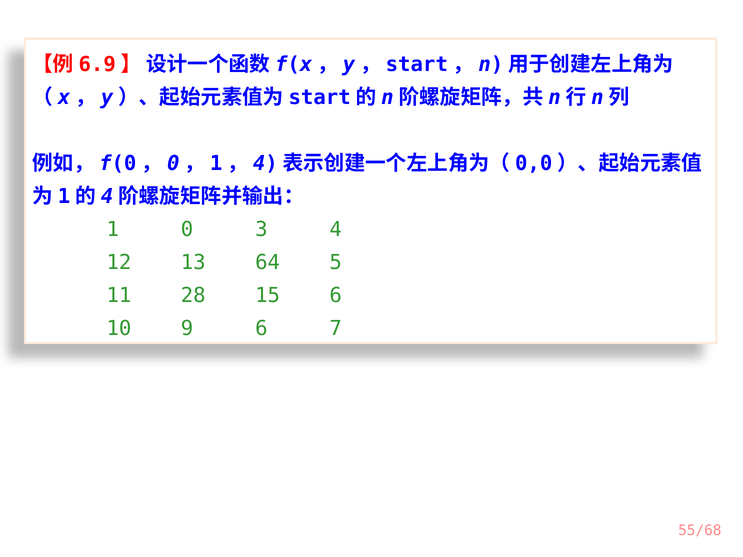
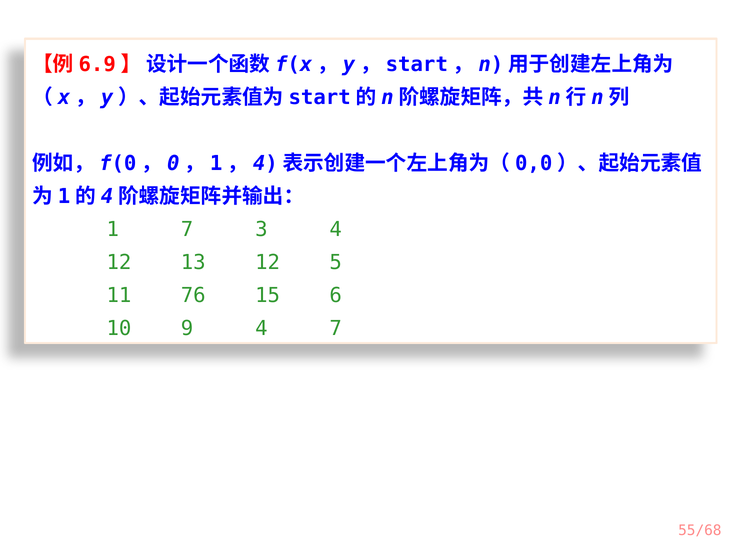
1 0: 0 -> 7 (187, 230)
13 64: 64 -> 12 (268, 263)
28: 28 -> 76 (193, 296)
9 6: 6 -> 4 (261, 329)
